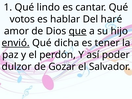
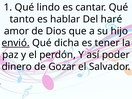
votos: votos -> tanto (22, 19)
que underline: present -> none (78, 31)
dulzor: dulzor -> dinero (17, 67)
